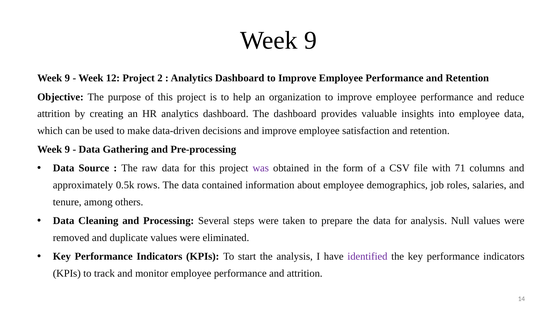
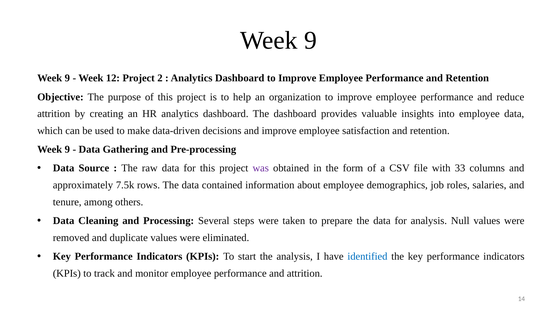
71: 71 -> 33 (460, 168)
0.5k: 0.5k -> 7.5k (125, 185)
identified colour: purple -> blue (367, 257)
